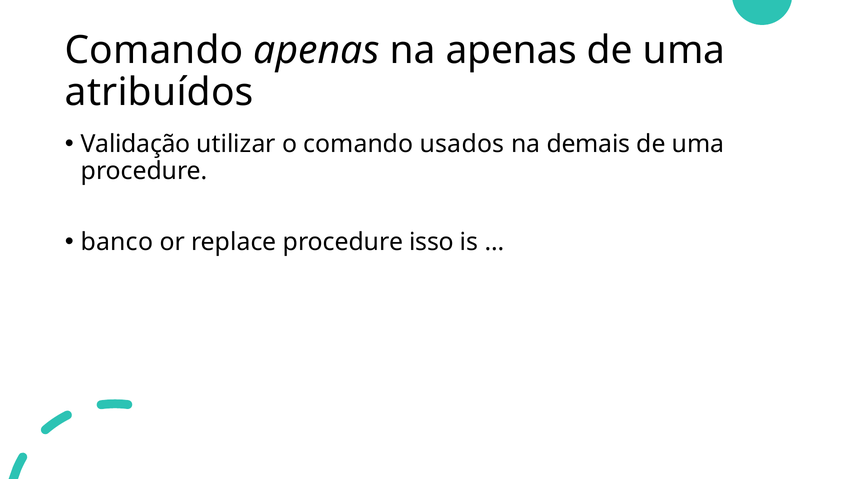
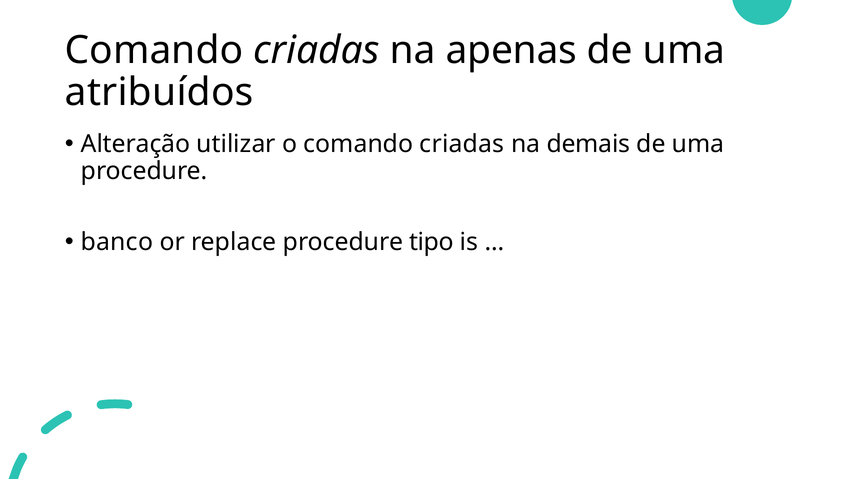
apenas: apenas -> criadas (316, 50)
Validação: Validação -> Alteração (136, 144)
o comando usados: usados -> criadas (462, 144)
isso: isso -> tipo (432, 242)
